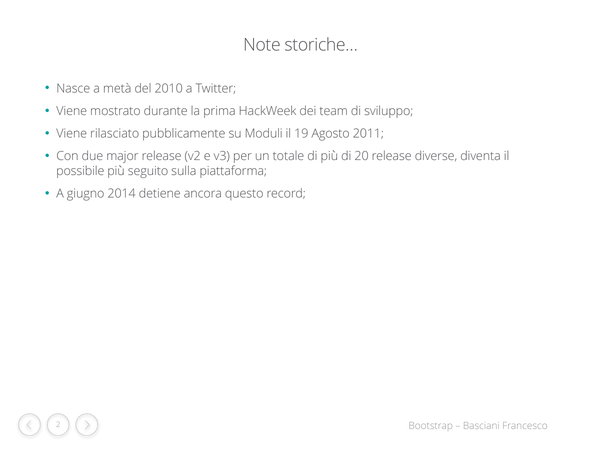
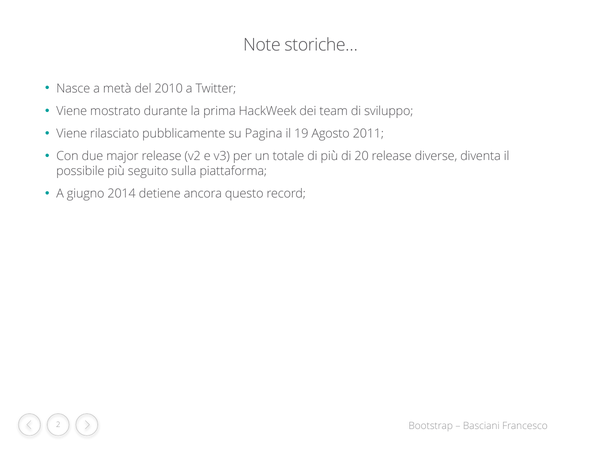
Moduli: Moduli -> Pagina (264, 134)
